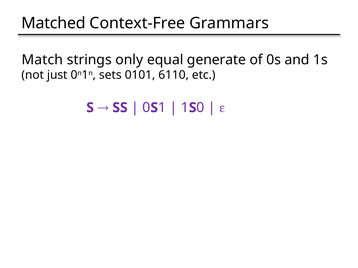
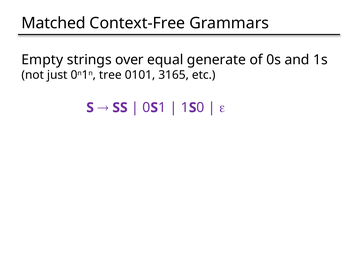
Match: Match -> Empty (42, 60)
only: only -> over (129, 60)
sets: sets -> tree (110, 75)
6110: 6110 -> 3165 (174, 75)
